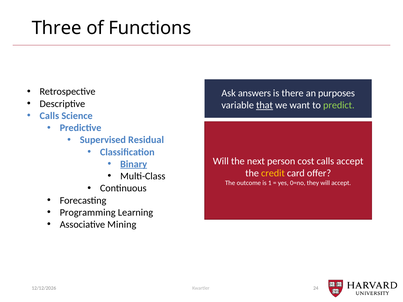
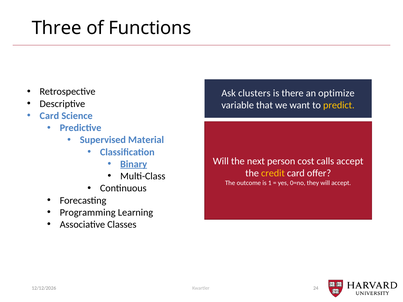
answers: answers -> clusters (254, 93)
purposes: purposes -> optimize (336, 93)
that underline: present -> none (265, 105)
predict colour: light green -> yellow (339, 105)
Calls: Calls -> Card (49, 116)
Residual: Residual -> Material (146, 140)
Mining: Mining -> Classes (122, 225)
